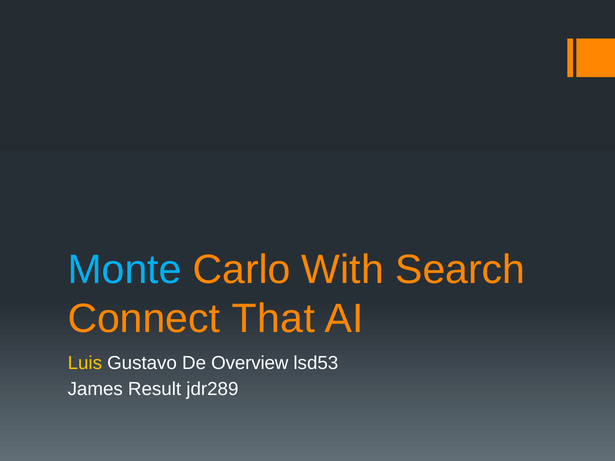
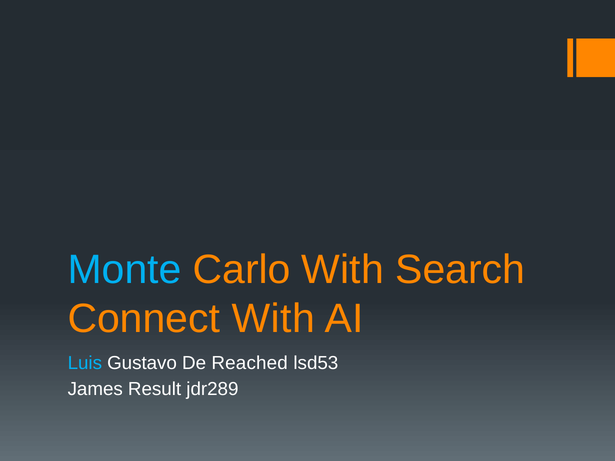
Connect That: That -> With (273, 319)
Luis colour: yellow -> light blue (85, 363)
Overview: Overview -> Reached (250, 363)
